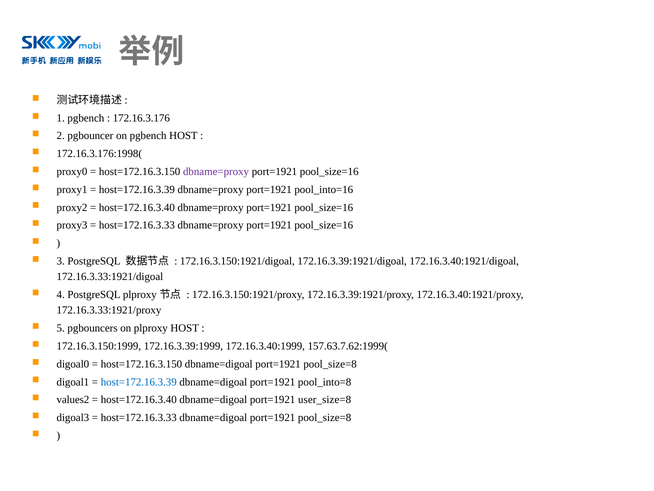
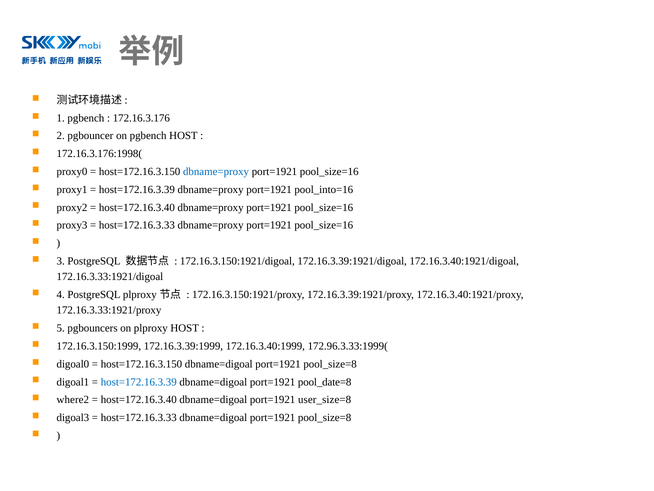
dbname=proxy colour: purple -> blue (216, 171)
157.63.7.62:1999(: 157.63.7.62:1999( -> 172.96.3.33:1999( (348, 346)
pool_into=8: pool_into=8 -> pool_date=8 (325, 382)
values2: values2 -> where2 (73, 399)
